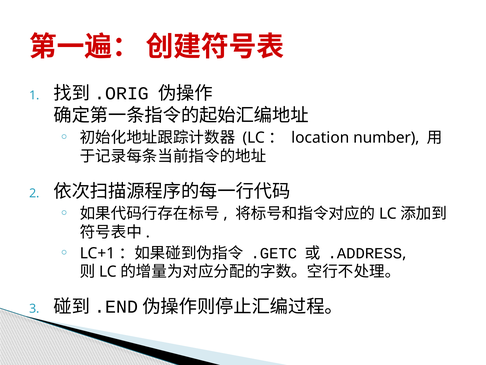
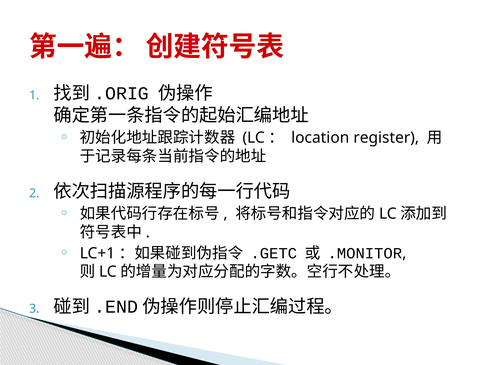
number: number -> register (386, 138)
.ADDRESS: .ADDRESS -> .MONITOR (365, 253)
